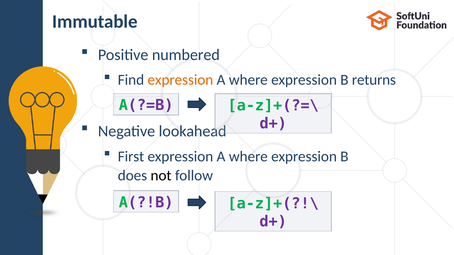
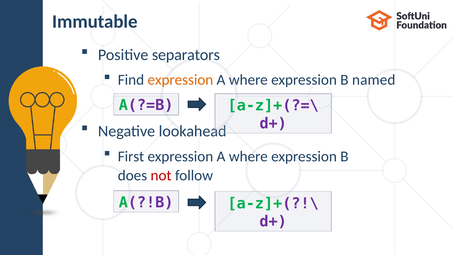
numbered: numbered -> separators (186, 55)
returns: returns -> named (374, 80)
not colour: black -> red (161, 176)
